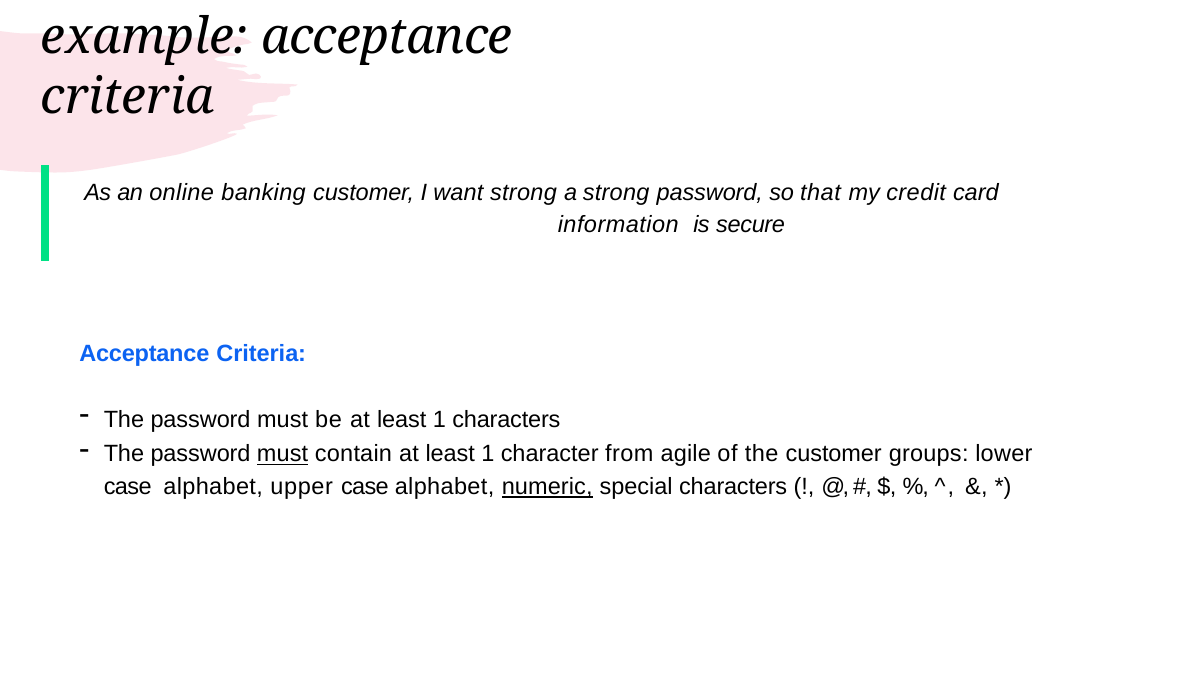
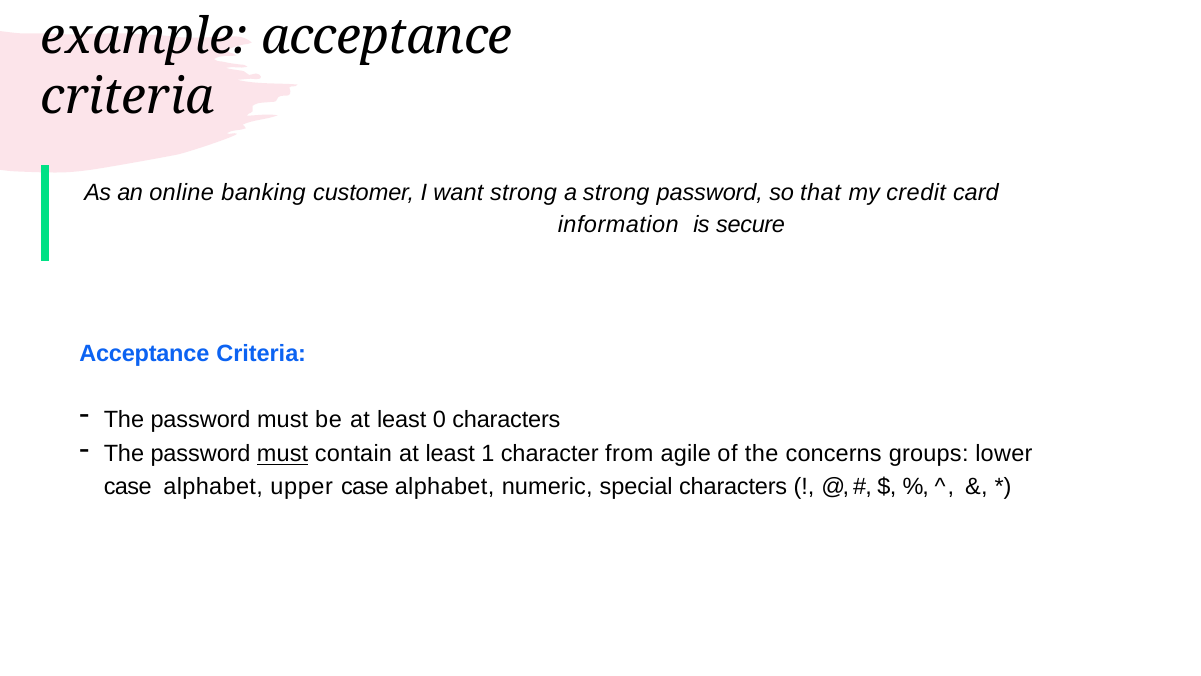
be at least 1: 1 -> 0 (439, 419)
the customer: customer -> concerns (834, 454)
numeric underline: present -> none (547, 486)
